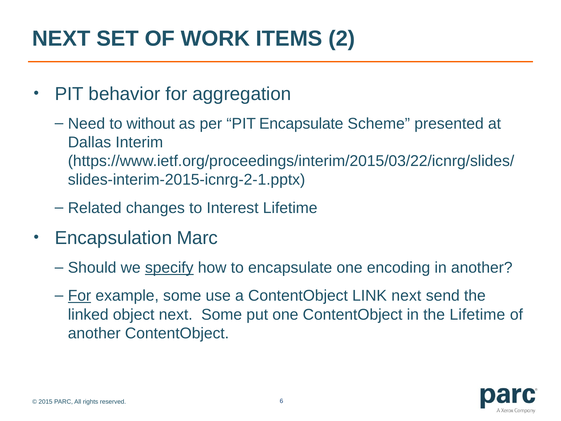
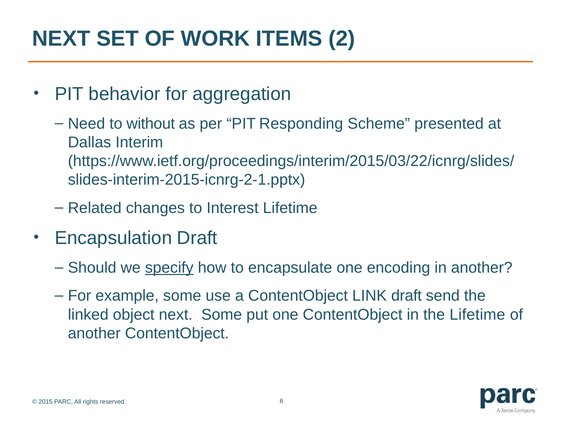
PIT Encapsulate: Encapsulate -> Responding (301, 124)
Encapsulation Marc: Marc -> Draft (197, 238)
For underline: present -> none (80, 296)
LINK next: next -> draft (406, 296)
